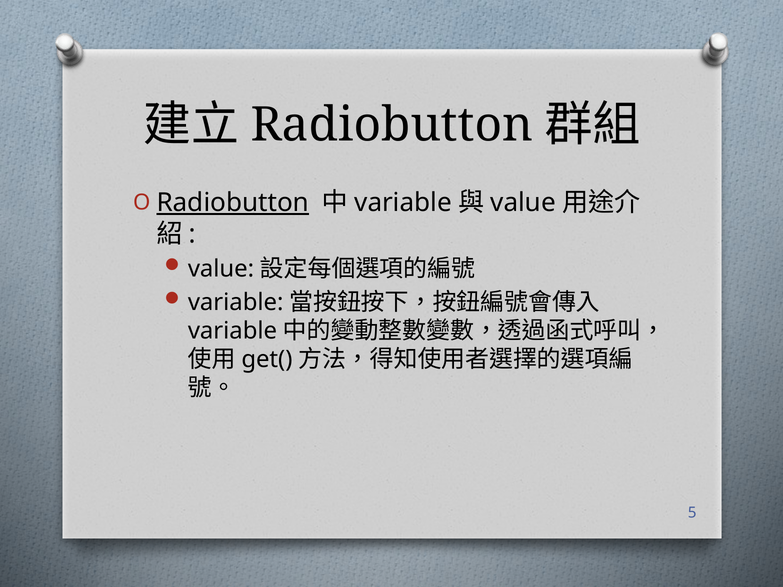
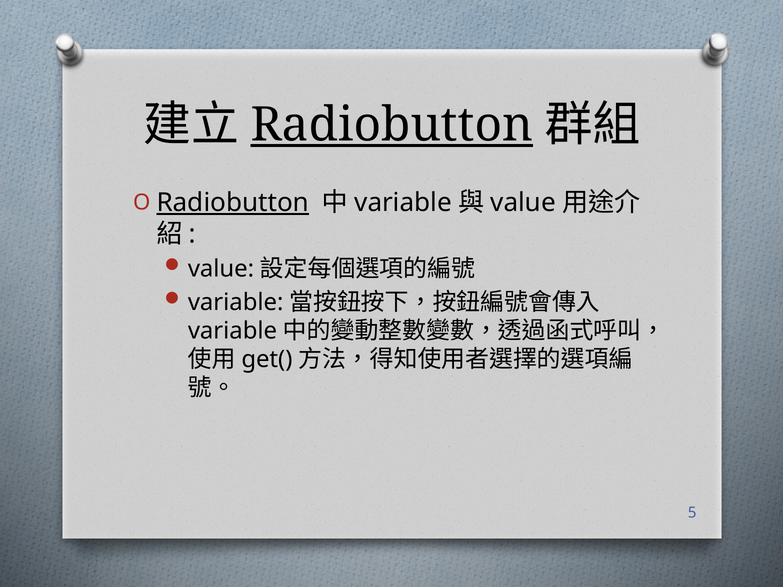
Radiobutton underline: none -> present (392, 125)
